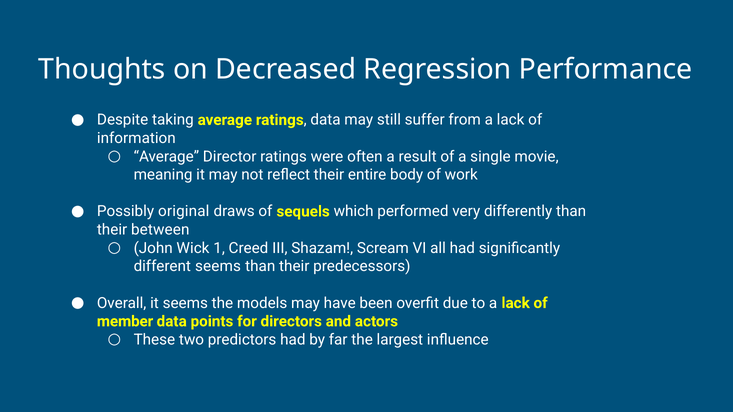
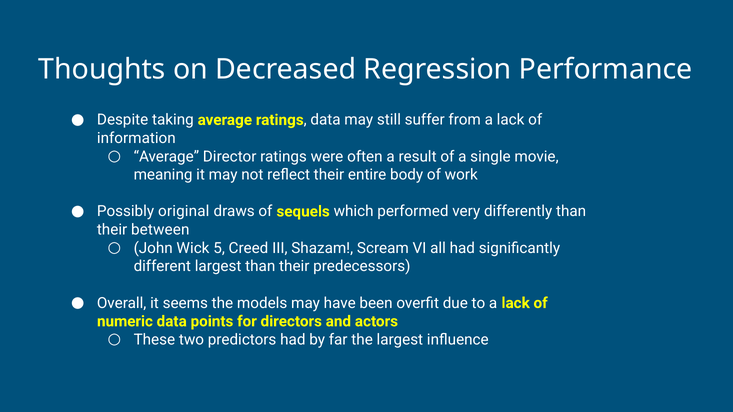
1: 1 -> 5 (219, 248)
different seems: seems -> largest (218, 267)
member: member -> numeric (125, 322)
